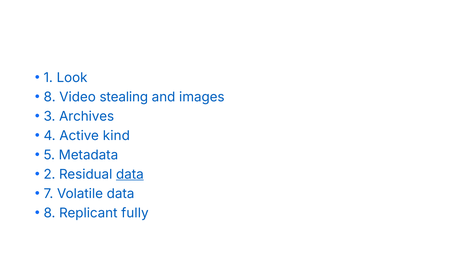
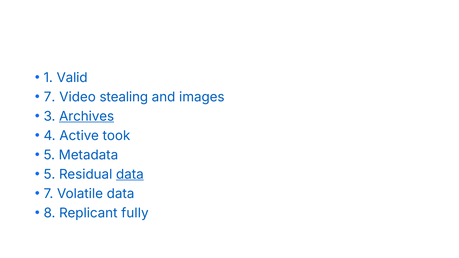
Look: Look -> Valid (72, 78)
8: 8 -> 7 (50, 97)
Archives underline: none -> present (87, 116)
kind: kind -> took (116, 136)
2: 2 -> 5 (49, 174)
